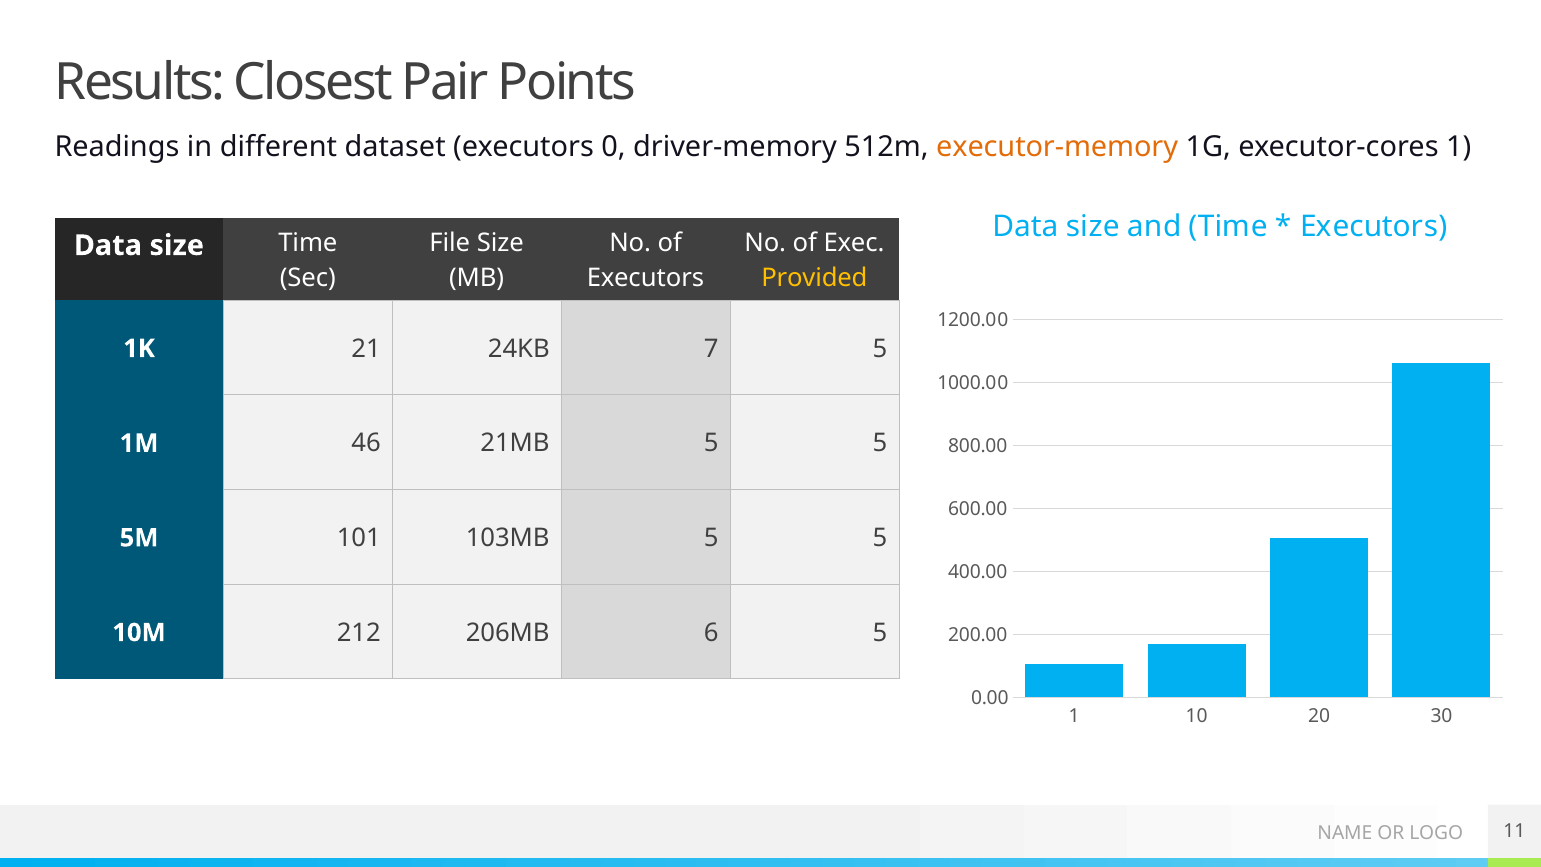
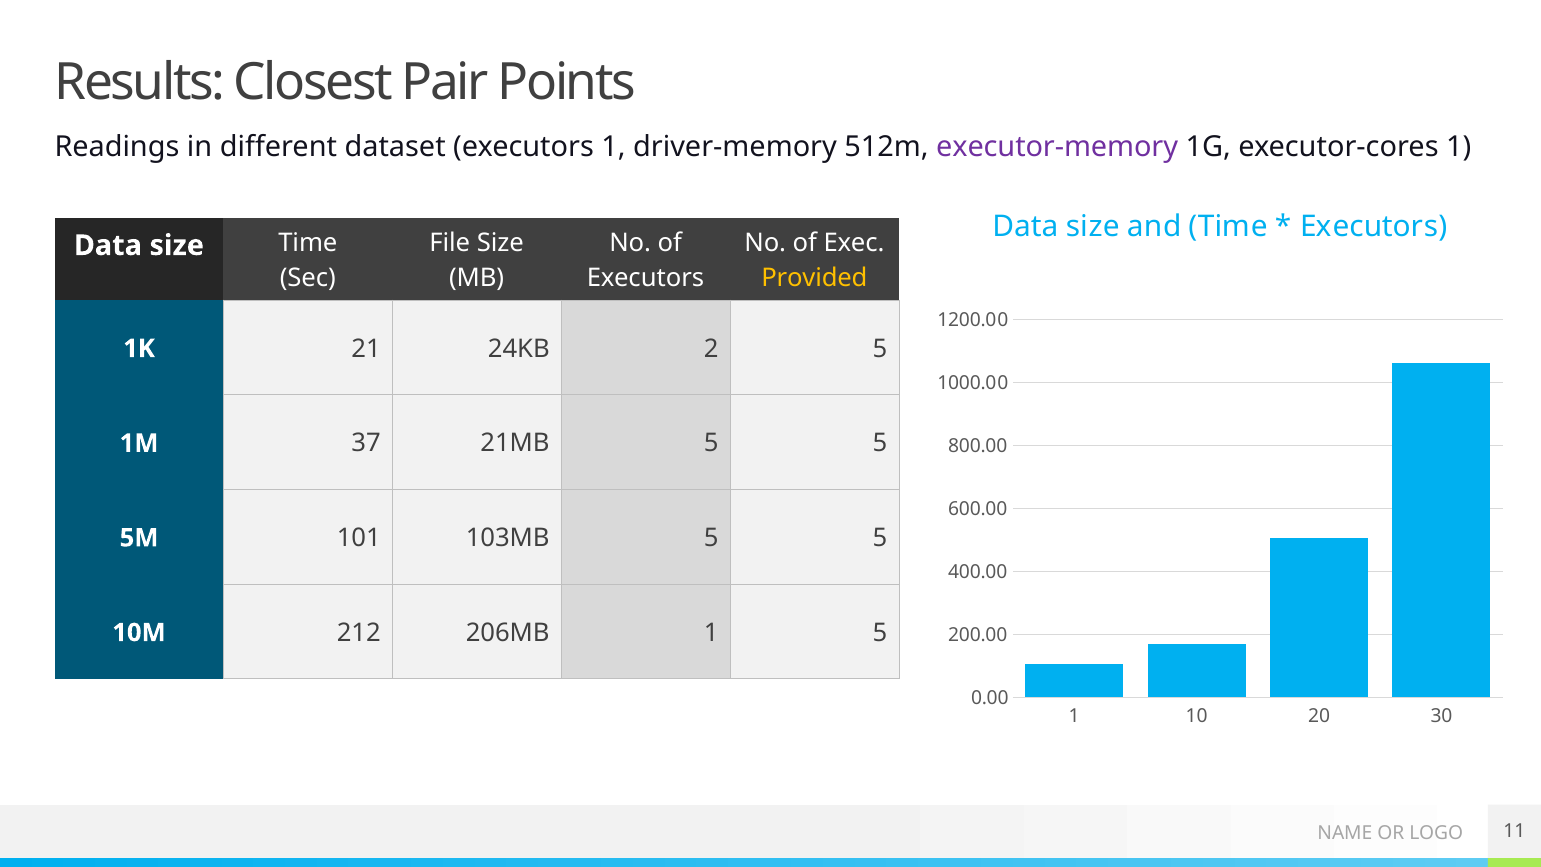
executors 0: 0 -> 1 (614, 147)
executor-memory colour: orange -> purple (1057, 147)
7: 7 -> 2 (711, 348)
46: 46 -> 37 (366, 443)
206MB 6: 6 -> 1 (711, 633)
